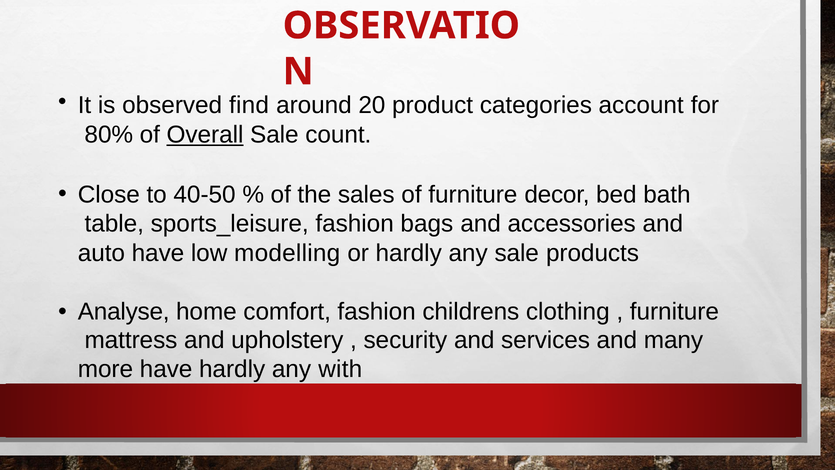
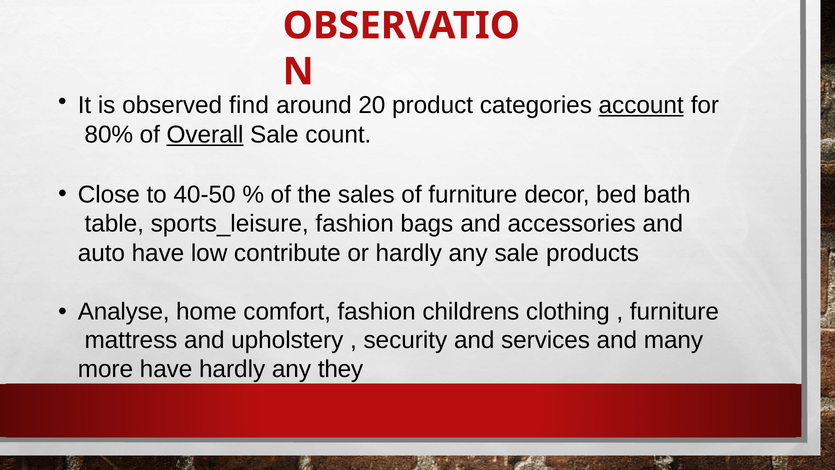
account underline: none -> present (641, 105)
modelling: modelling -> contribute (287, 253)
with: with -> they (341, 369)
